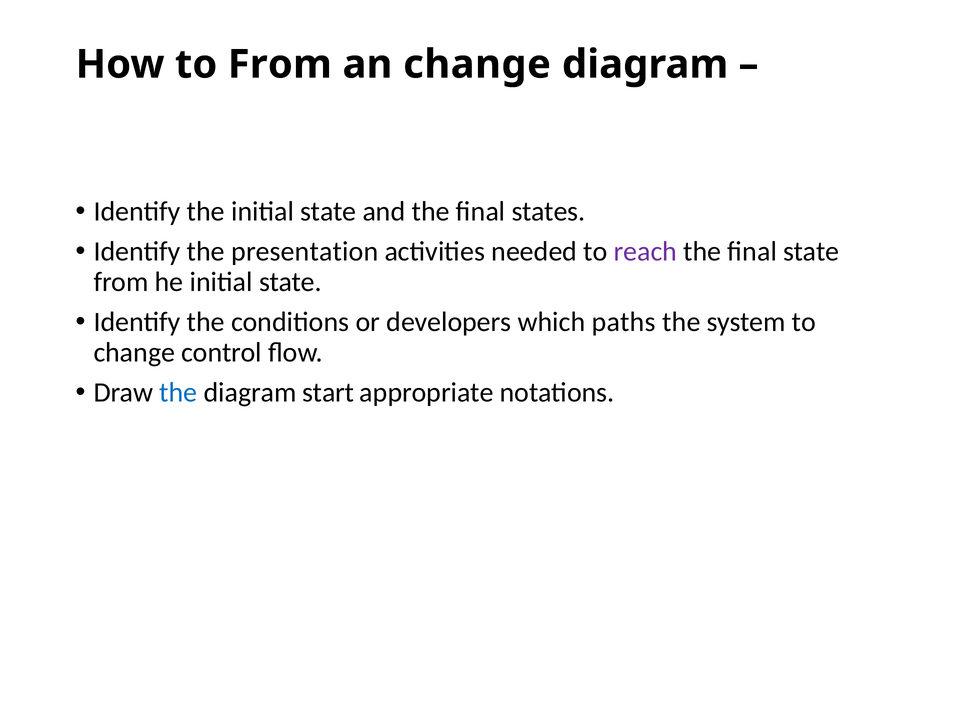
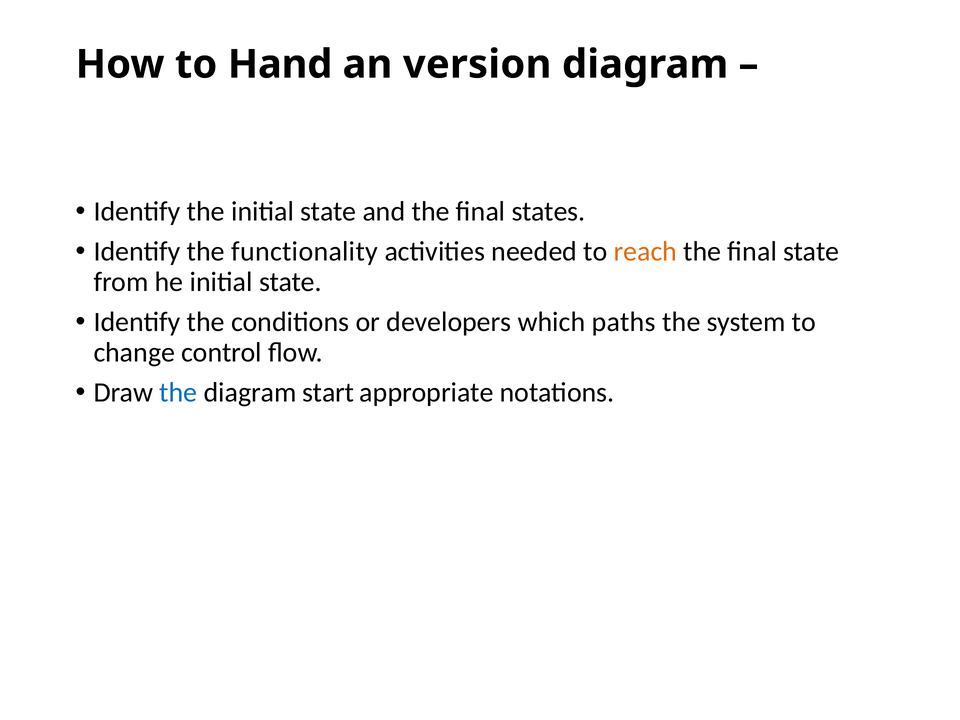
to From: From -> Hand (280, 64)
an change: change -> version (477, 64)
presentation: presentation -> functionality (305, 252)
reach colour: purple -> orange (645, 252)
